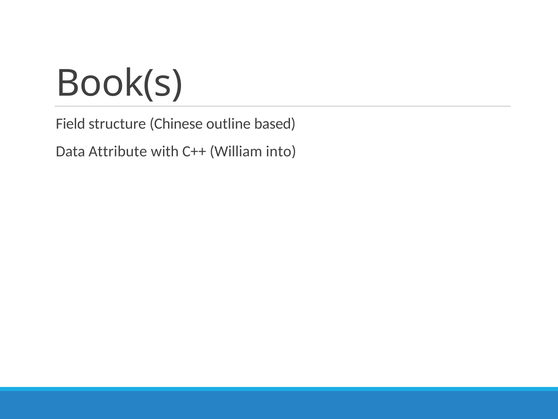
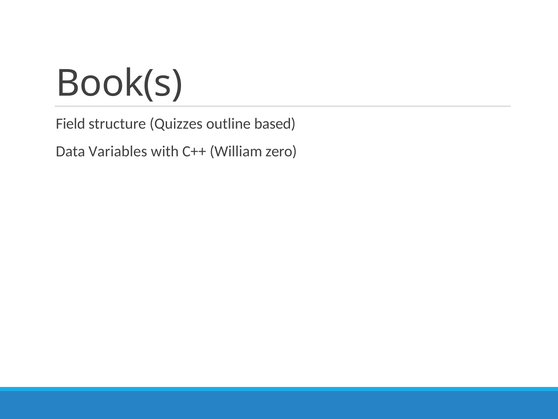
Chinese: Chinese -> Quizzes (176, 124)
Attribute: Attribute -> Variables (118, 151)
into: into -> zero (281, 151)
